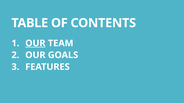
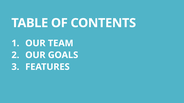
OUR underline: present -> none (35, 43)
